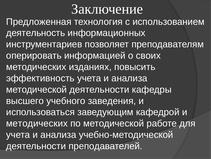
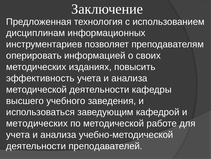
деятельность: деятельность -> дисциплинам (36, 33)
